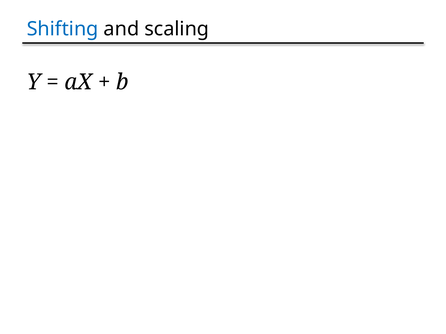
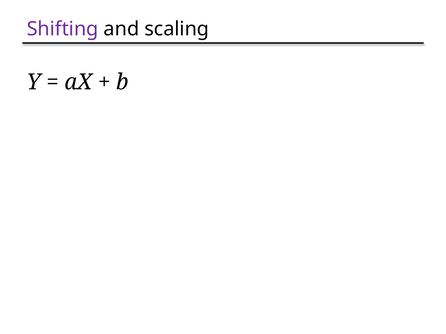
Shifting colour: blue -> purple (63, 29)
